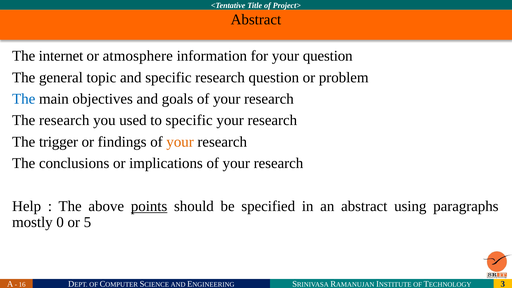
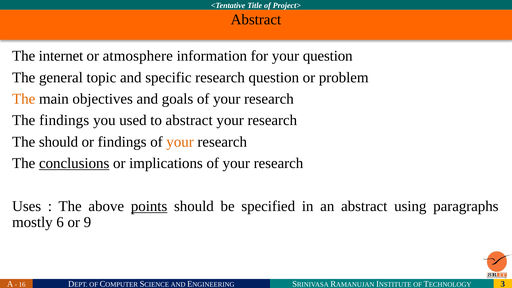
The colour: blue -> orange (24, 99)
The research: research -> findings (64, 120)
to specific: specific -> abstract (189, 120)
The trigger: trigger -> should (59, 142)
conclusions underline: none -> present (74, 163)
Help: Help -> Uses (27, 206)
0: 0 -> 6 (60, 222)
5: 5 -> 9 (87, 222)
